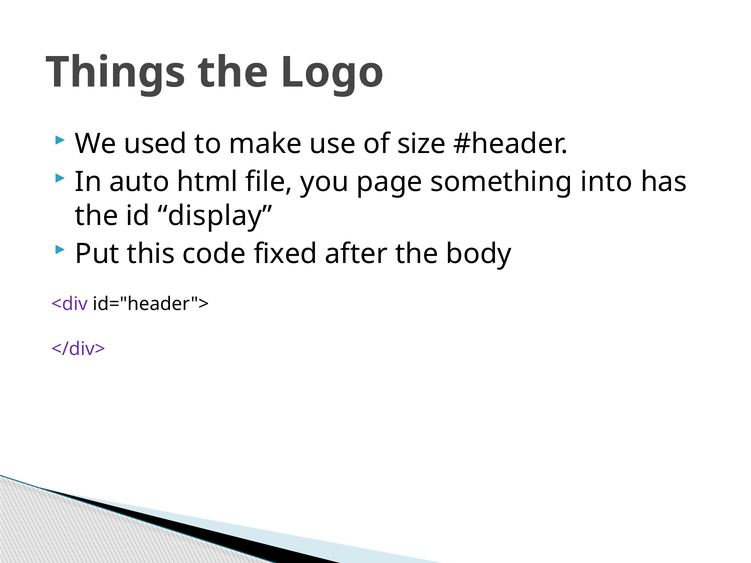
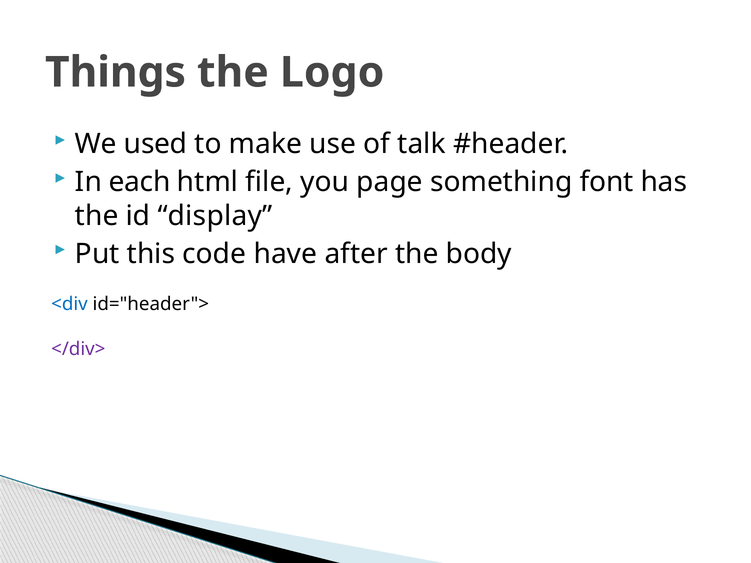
size: size -> talk (422, 144)
auto: auto -> each (140, 182)
into: into -> font (607, 182)
fixed: fixed -> have (285, 254)
<div colour: purple -> blue (69, 304)
